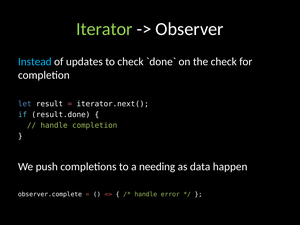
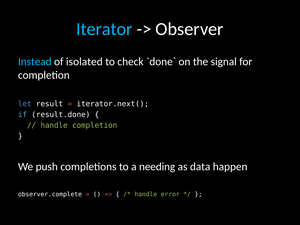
Iterator colour: light green -> light blue (104, 29)
updates: updates -> isolated (84, 62)
the check: check -> signal (224, 62)
